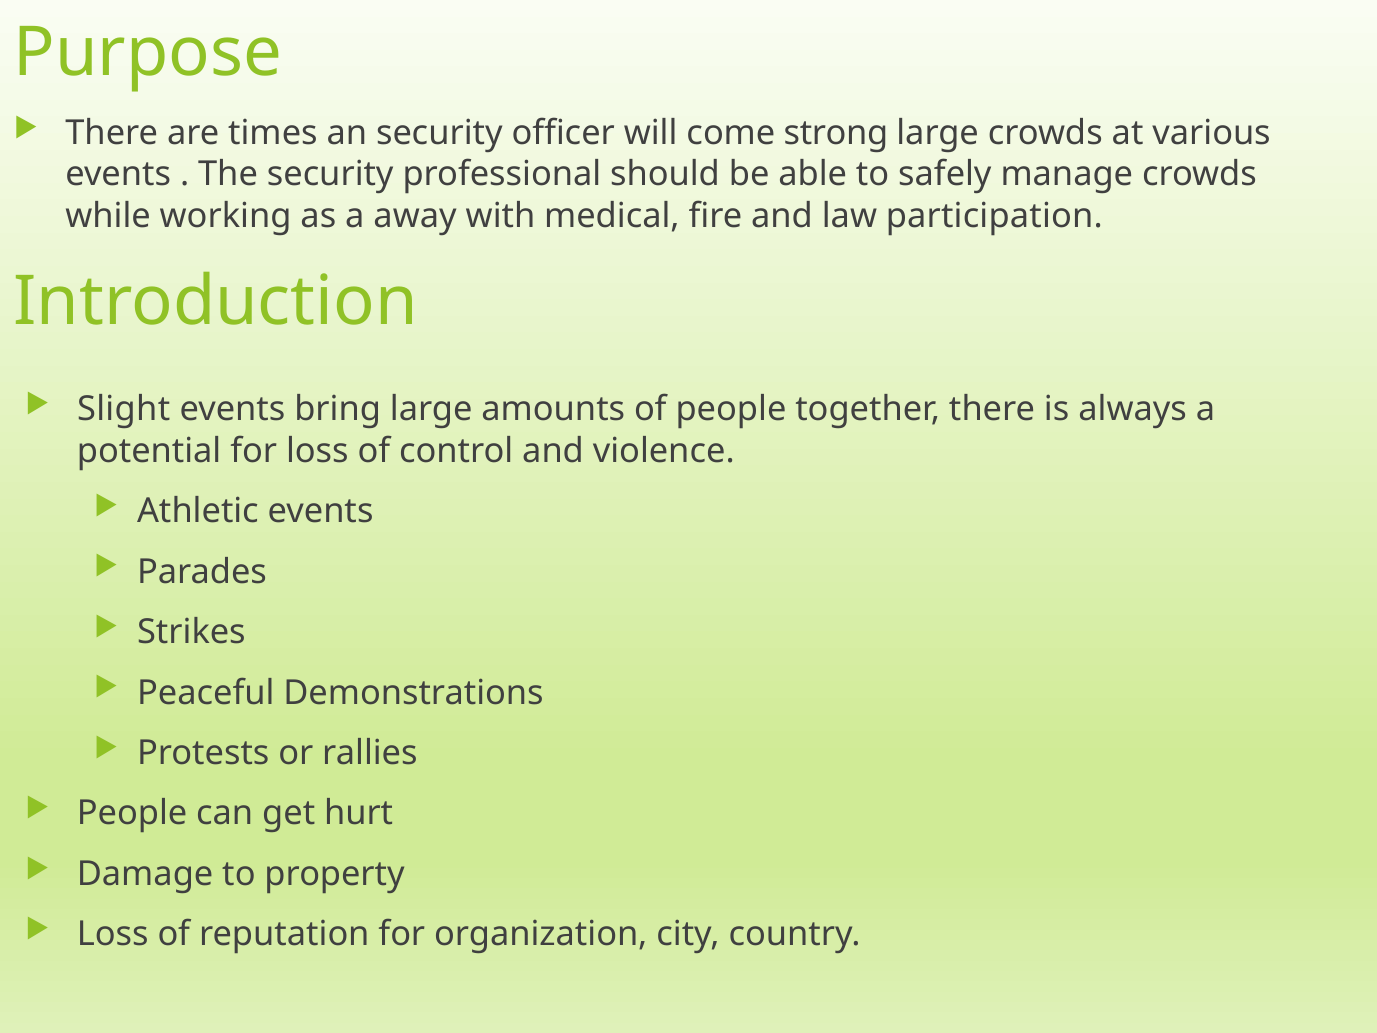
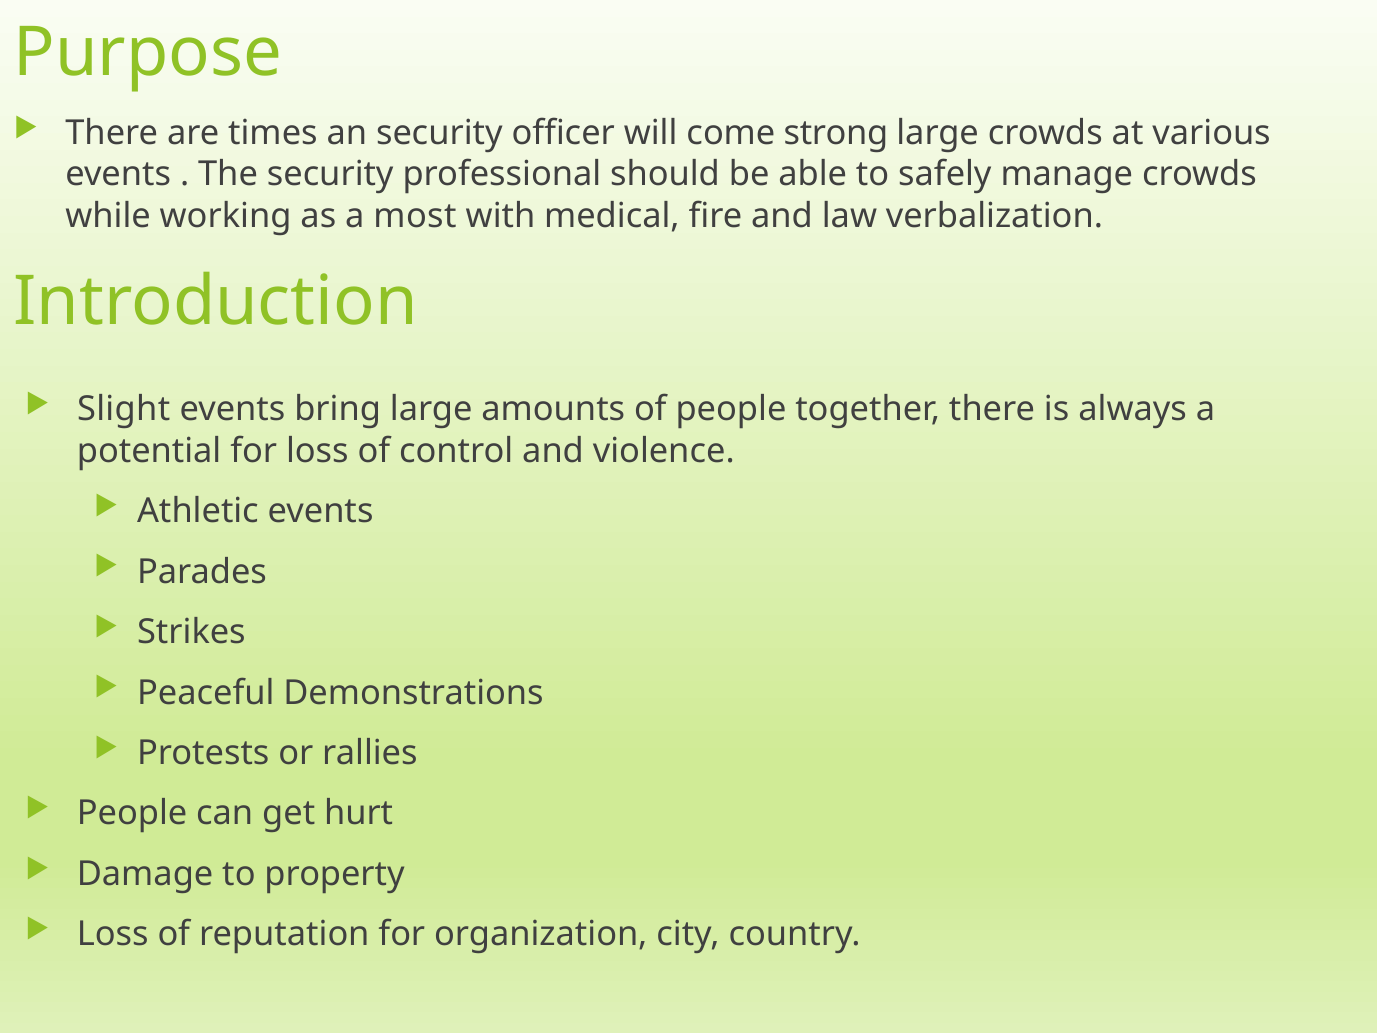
away: away -> most (415, 216)
participation: participation -> verbalization (994, 216)
